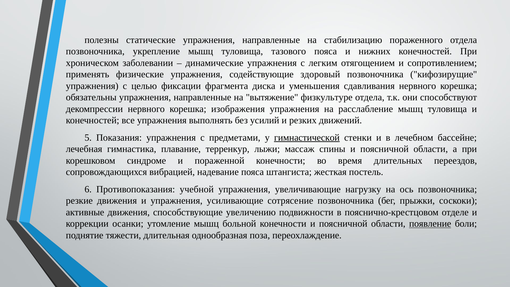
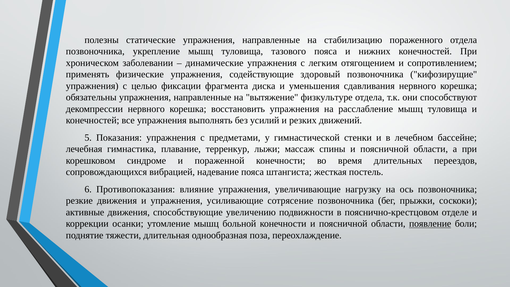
изображения: изображения -> восстановить (238, 109)
гимнастической underline: present -> none (307, 138)
учебной: учебной -> влияние (197, 189)
